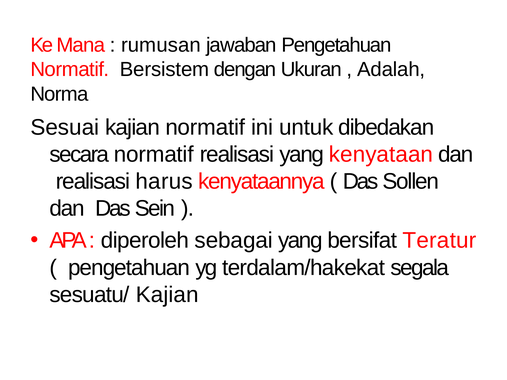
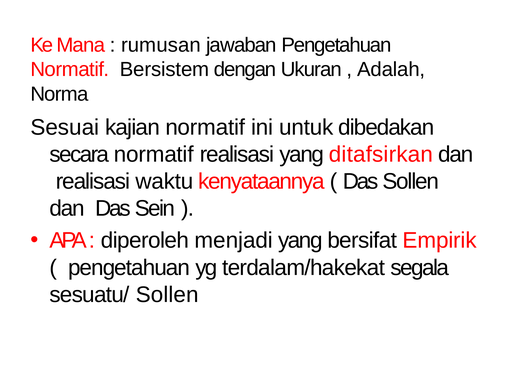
kenyataan: kenyataan -> ditafsirkan (381, 155)
harus: harus -> waktu (164, 182)
sebagai: sebagai -> menjadi (234, 241)
Teratur: Teratur -> Empirik (440, 241)
sesuatu/ Kajian: Kajian -> Sollen (167, 295)
